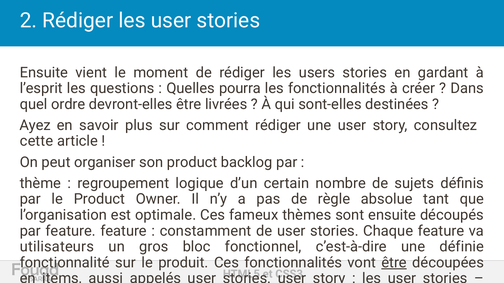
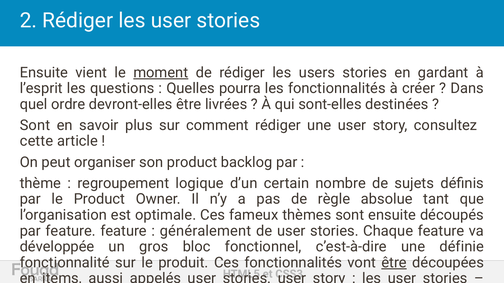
moment underline: none -> present (161, 73)
Ayez: Ayez -> Sont (35, 126)
constamment: constamment -> généralement (206, 231)
utilisateurs: utilisateurs -> développée (57, 247)
